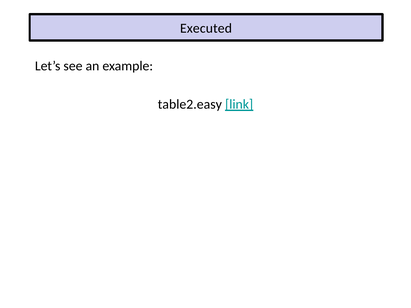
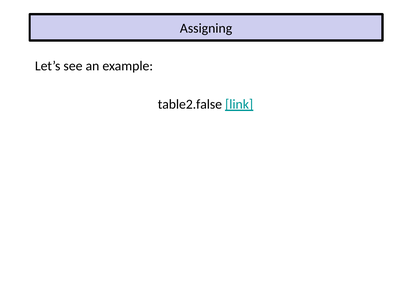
Executed: Executed -> Assigning (206, 28)
table2.easy: table2.easy -> table2.false (190, 104)
